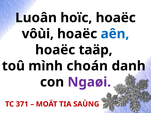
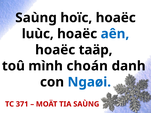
Luoân: Luoân -> Saùng (36, 18)
vôùi: vôùi -> luùc (38, 34)
Ngaøi colour: purple -> blue (89, 82)
